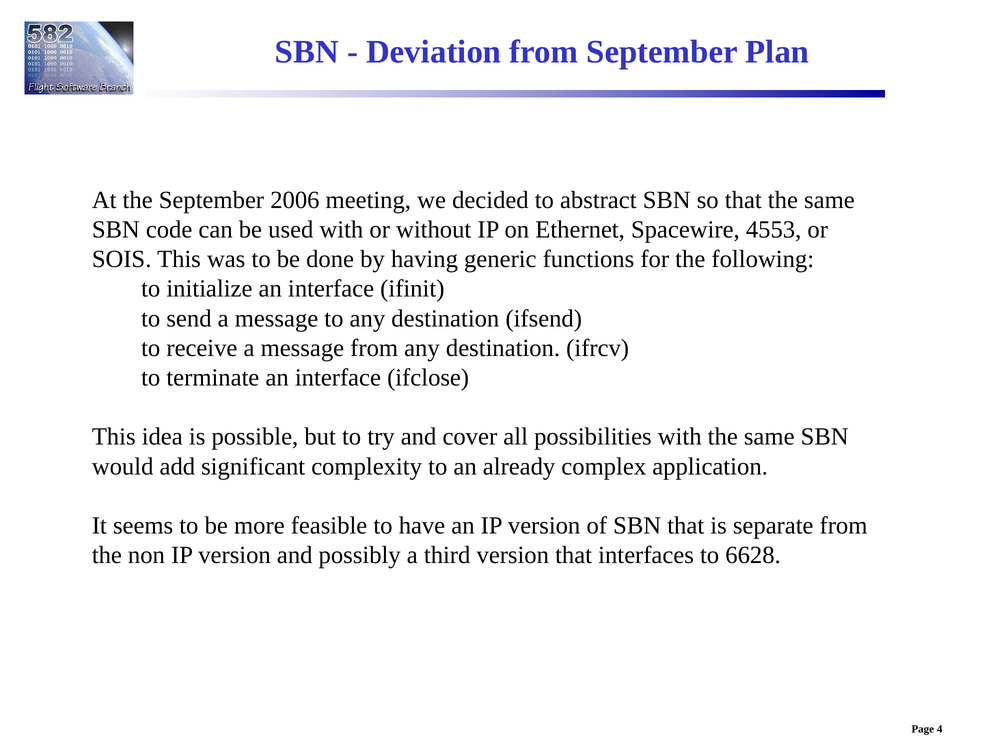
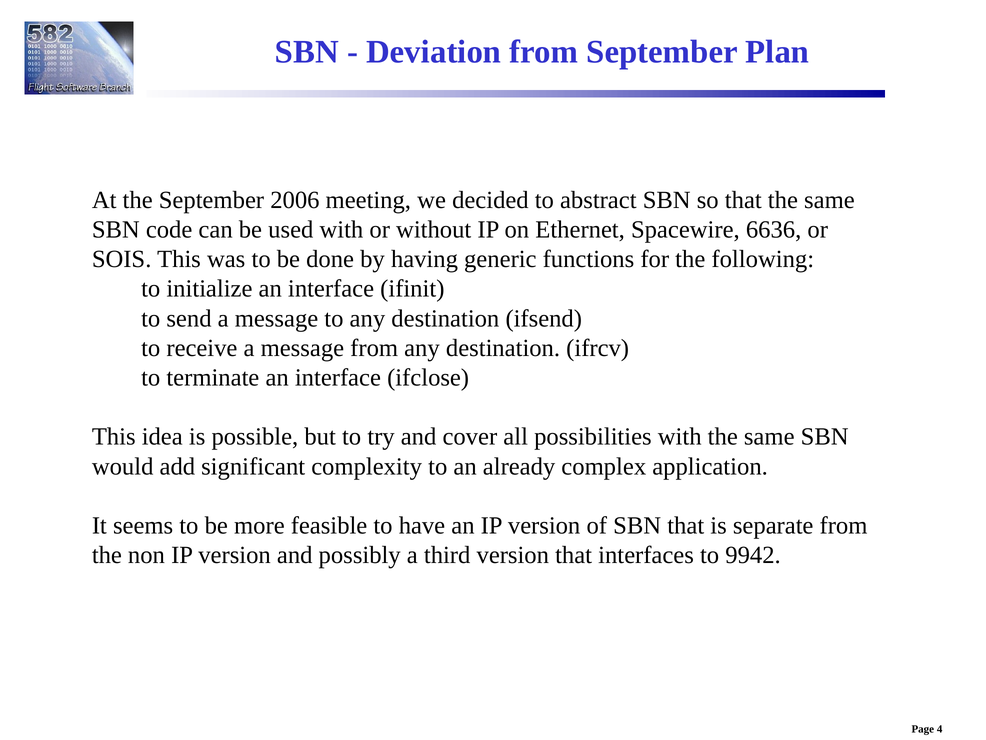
4553: 4553 -> 6636 (774, 229)
6628: 6628 -> 9942 (753, 555)
